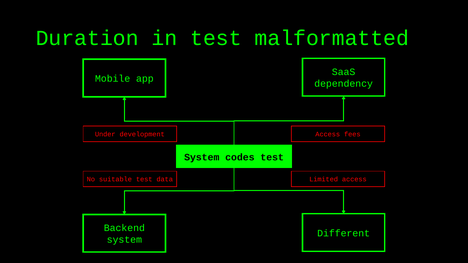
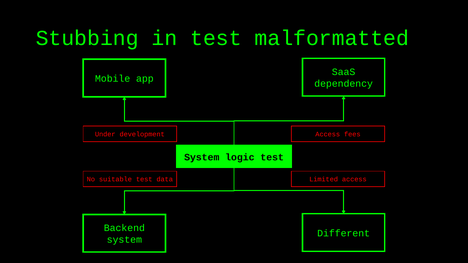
Duration: Duration -> Stubbing (87, 38)
codes: codes -> logic (240, 157)
